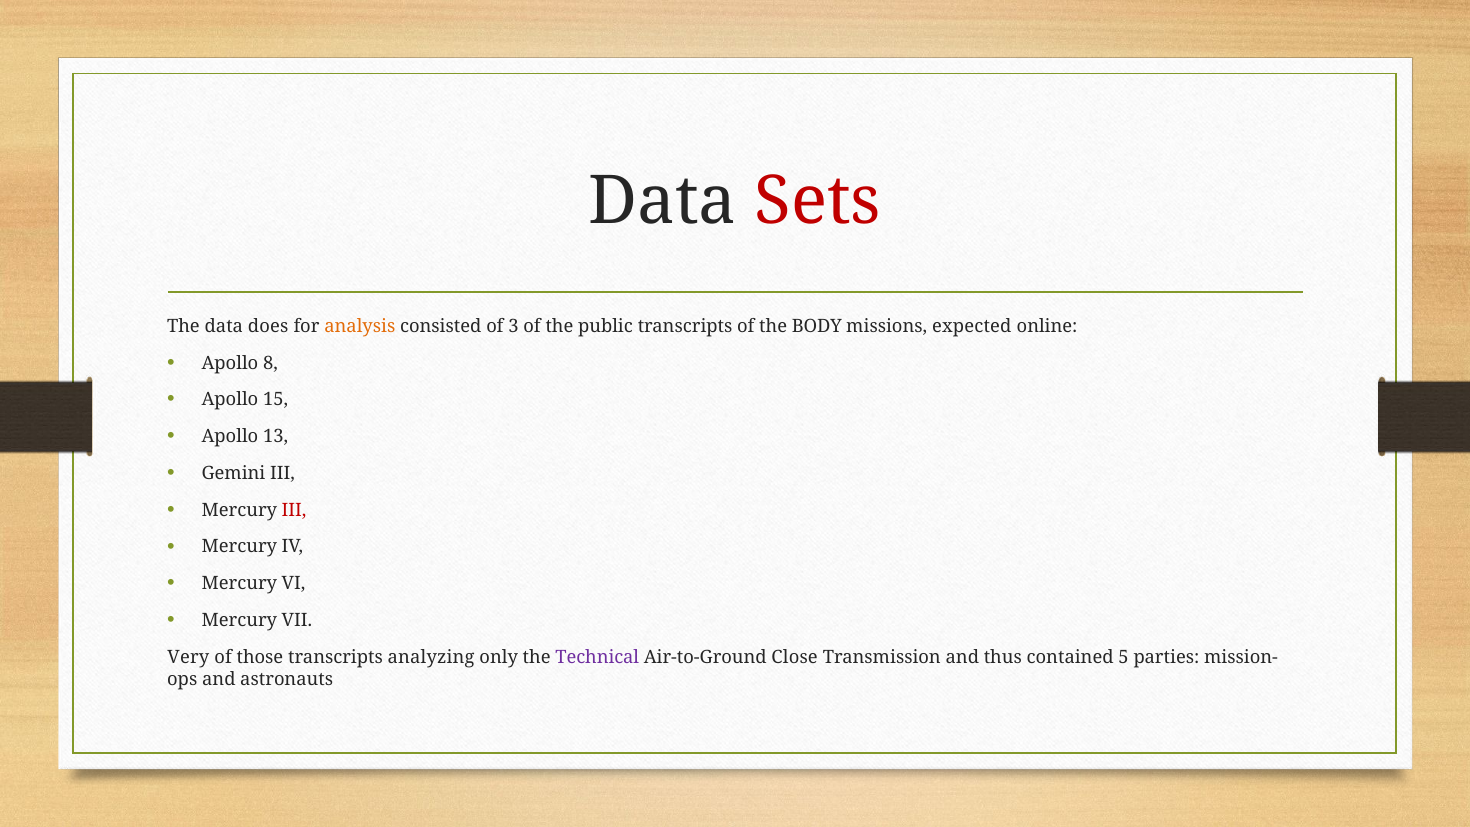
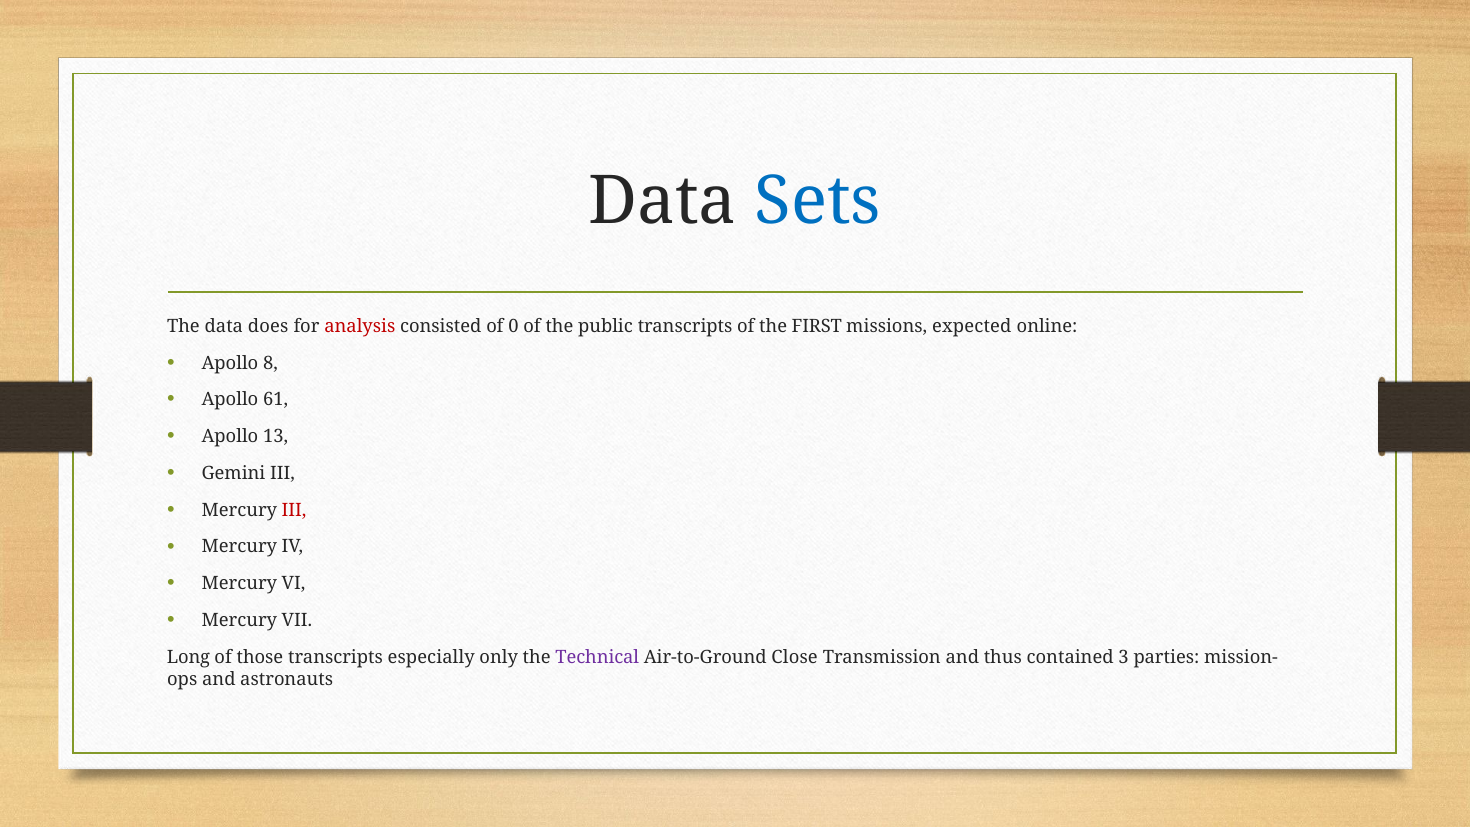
Sets colour: red -> blue (818, 202)
analysis colour: orange -> red (360, 326)
3: 3 -> 0 (513, 326)
BODY: BODY -> FIRST (817, 326)
15: 15 -> 61 (276, 400)
Very: Very -> Long (189, 657)
analyzing: analyzing -> especially (431, 657)
5: 5 -> 3 (1124, 657)
